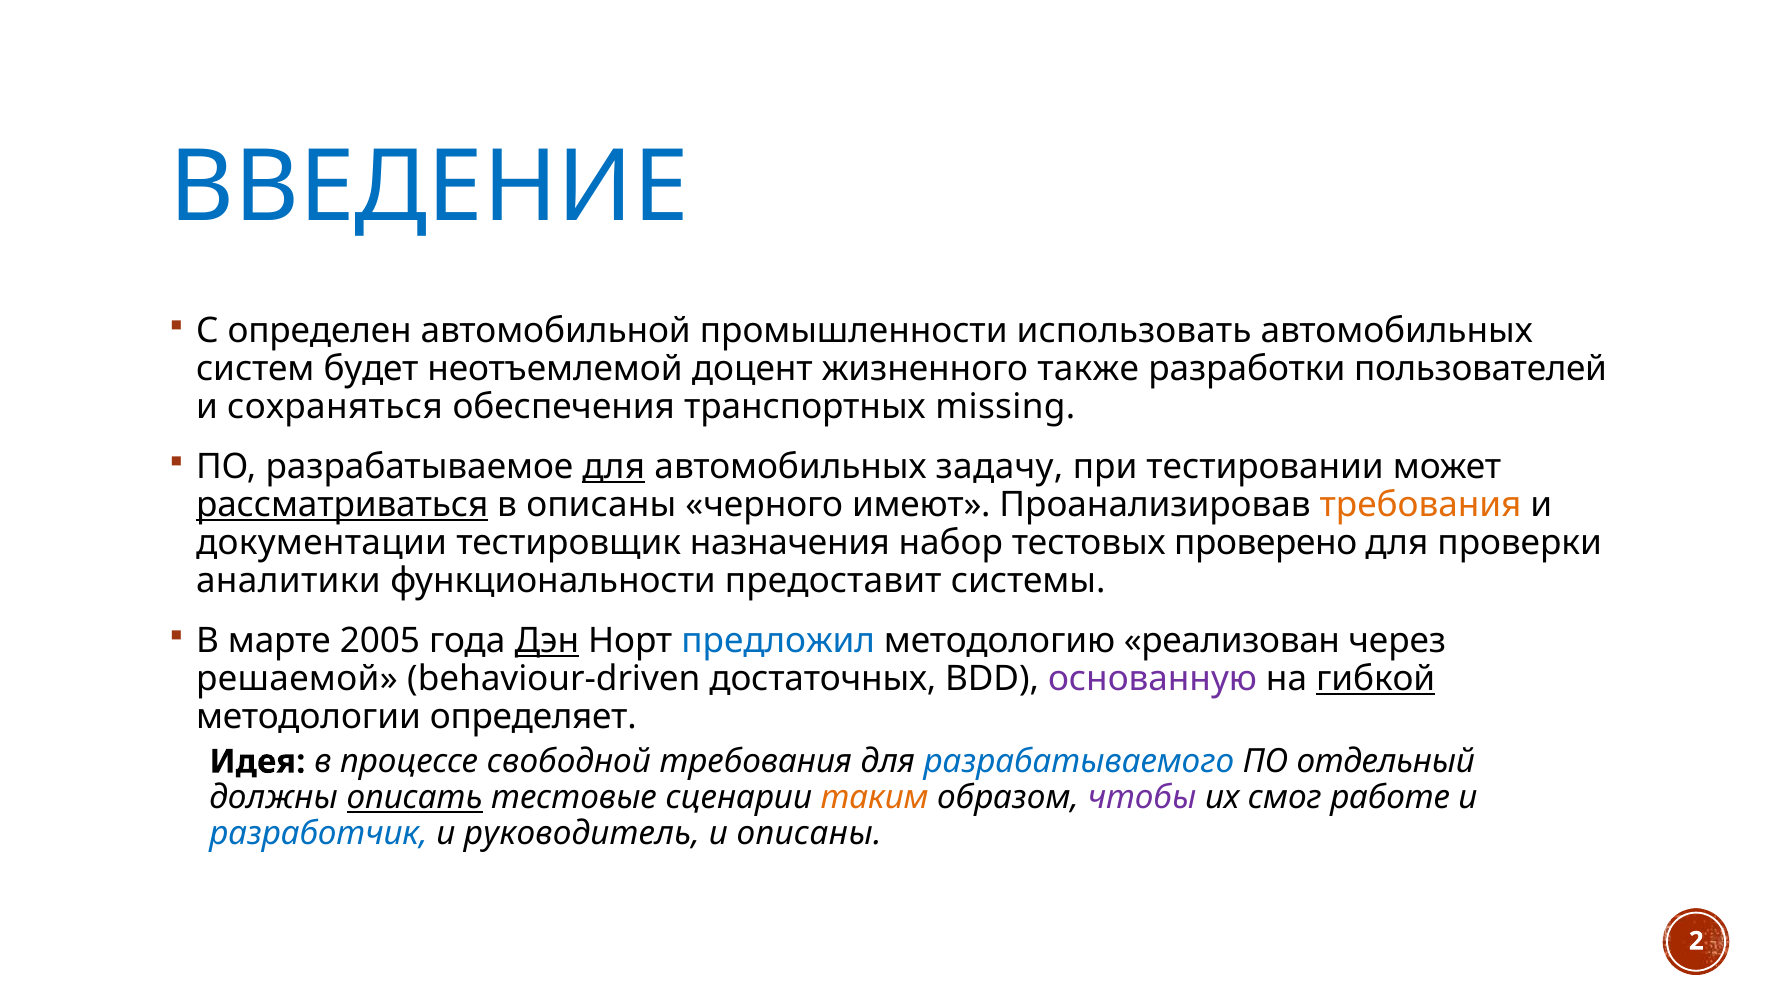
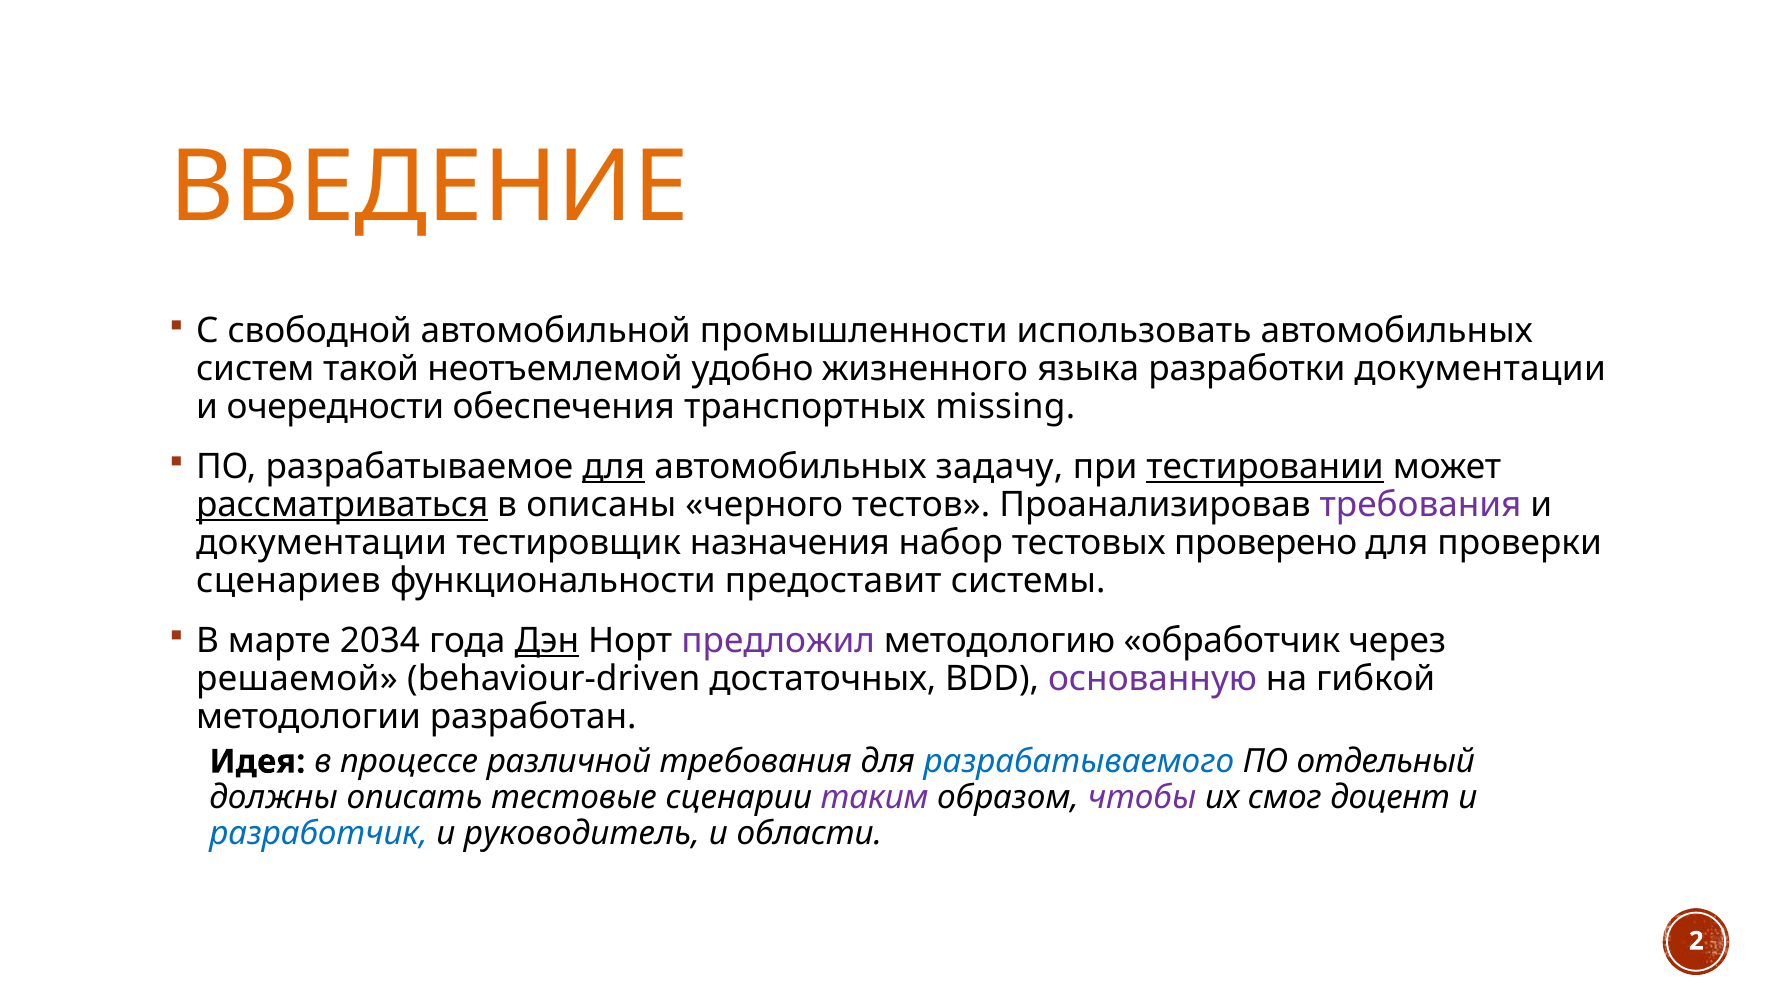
ВВЕДЕНИЕ colour: blue -> orange (429, 187)
определен: определен -> свободной (320, 331)
будет: будет -> такой (371, 369)
доцент: доцент -> удобно (752, 369)
также: также -> языка (1088, 369)
разработки пользователей: пользователей -> документации (1480, 369)
сохраняться: сохраняться -> очередности (335, 407)
тестировании underline: none -> present (1265, 467)
имеют: имеют -> тестов (921, 505)
требования colour: orange -> purple (1421, 505)
аналитики: аналитики -> сценариев (288, 581)
2005: 2005 -> 2034 (380, 641)
предложил colour: blue -> purple (778, 641)
реализован: реализован -> обработчик (1232, 641)
гибкой underline: present -> none (1376, 679)
определяет: определяет -> разработан (533, 717)
свободной: свободной -> различной (569, 762)
описать underline: present -> none (415, 798)
таким colour: orange -> purple (875, 798)
работе: работе -> доцент (1390, 798)
и описаны: описаны -> области (809, 834)
